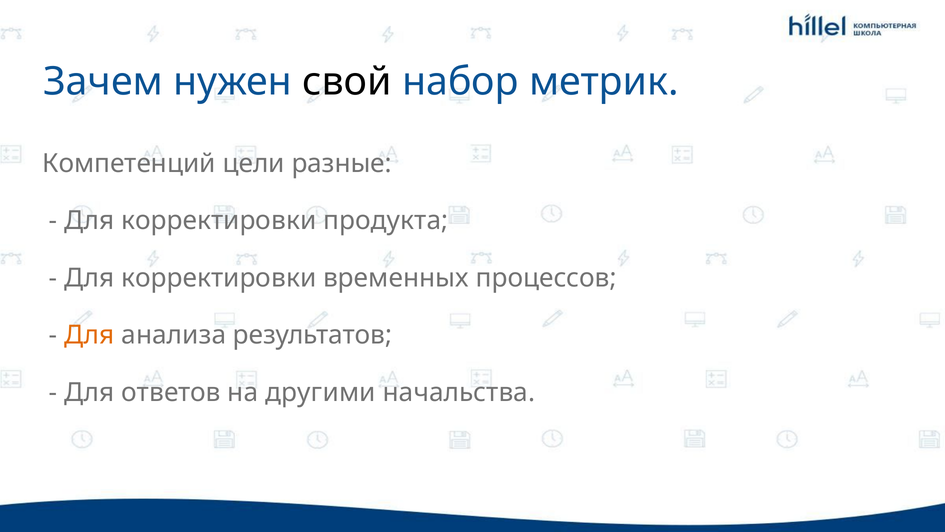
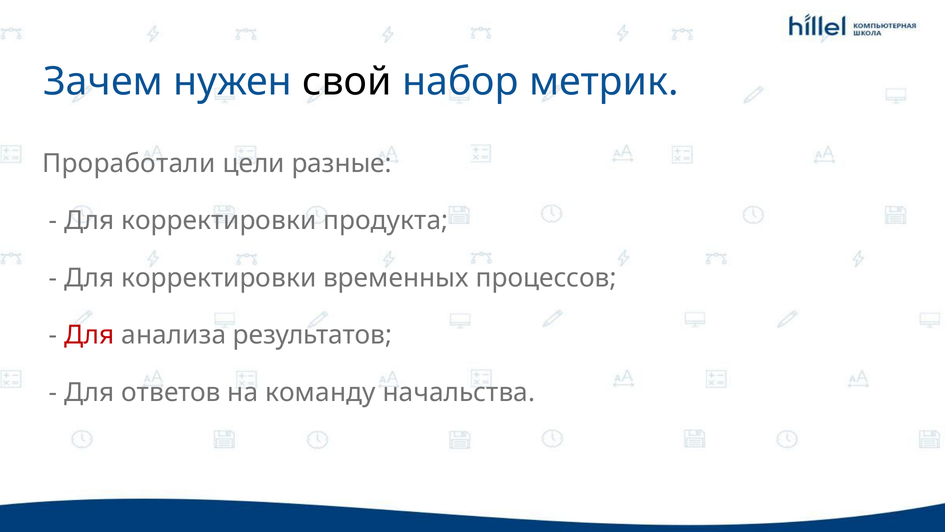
Компетенций: Компетенций -> Проработали (129, 163)
Для colour: orange -> red (89, 335)
другими: другими -> команду (320, 392)
